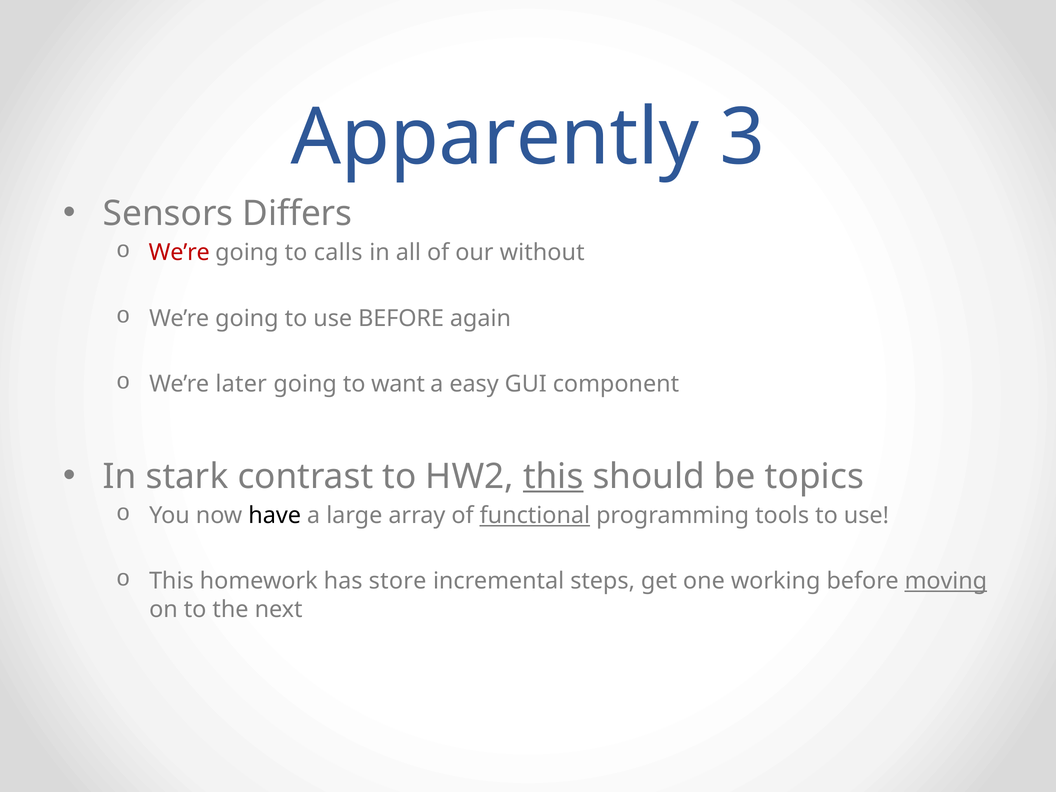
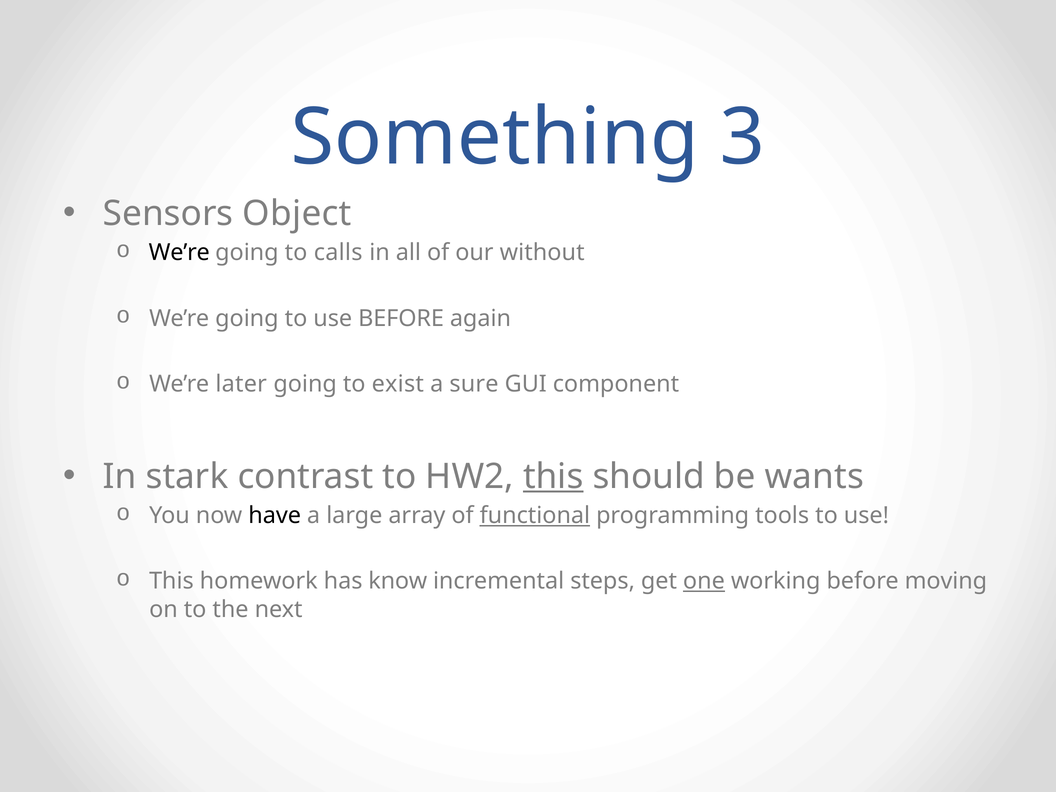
Apparently: Apparently -> Something (495, 138)
Differs: Differs -> Object (297, 214)
We’re colour: red -> black (179, 253)
want: want -> exist (398, 384)
easy: easy -> sure (474, 384)
topics: topics -> wants (814, 476)
store: store -> know (398, 581)
one underline: none -> present (704, 581)
moving underline: present -> none (946, 581)
